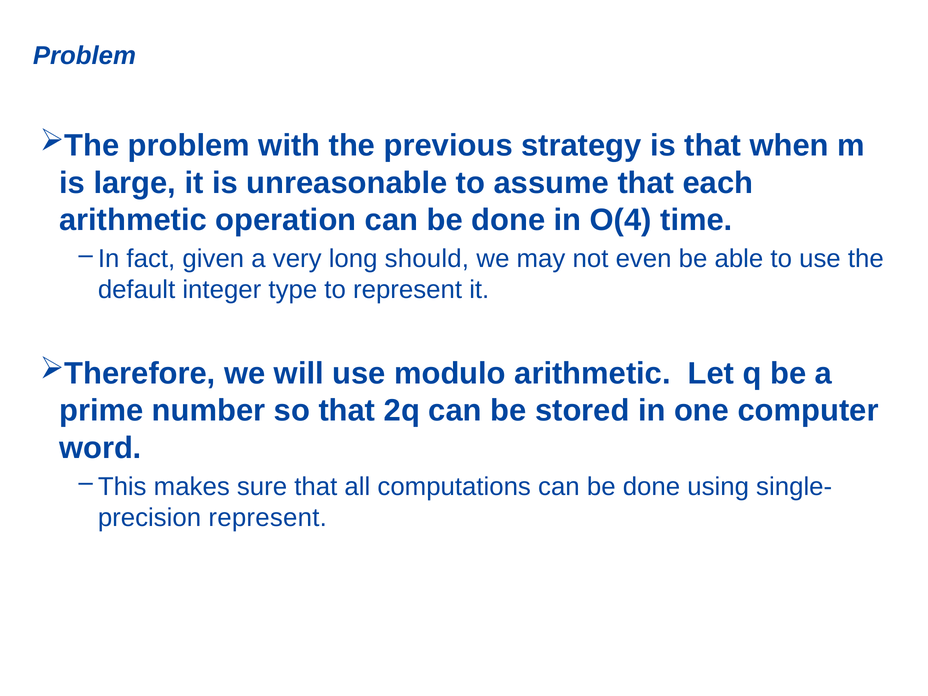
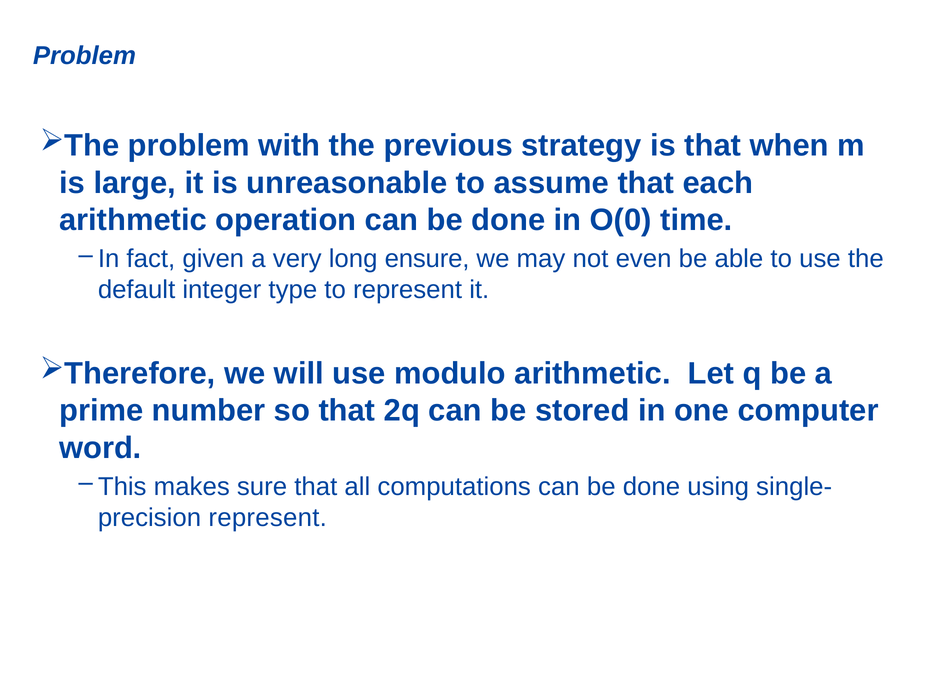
O(4: O(4 -> O(0 (621, 220)
should: should -> ensure (427, 259)
